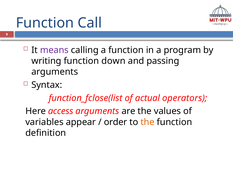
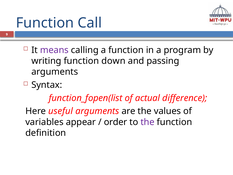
function_fclose(list: function_fclose(list -> function_fopen(list (86, 98)
operators: operators -> difference (185, 98)
access: access -> useful (61, 111)
the colour: orange -> purple (148, 122)
